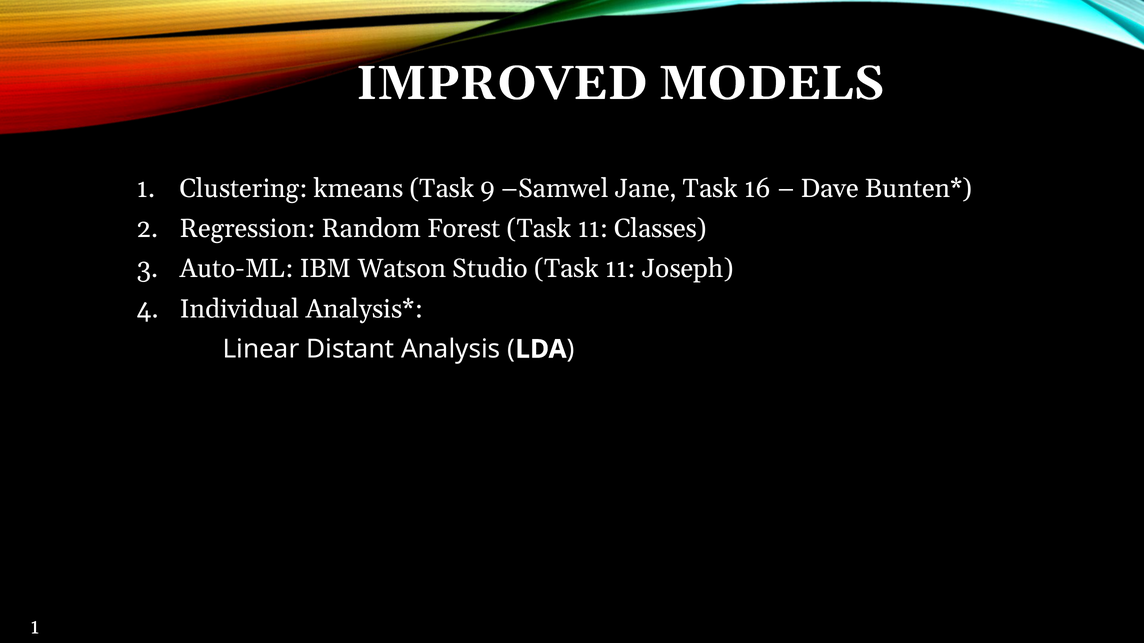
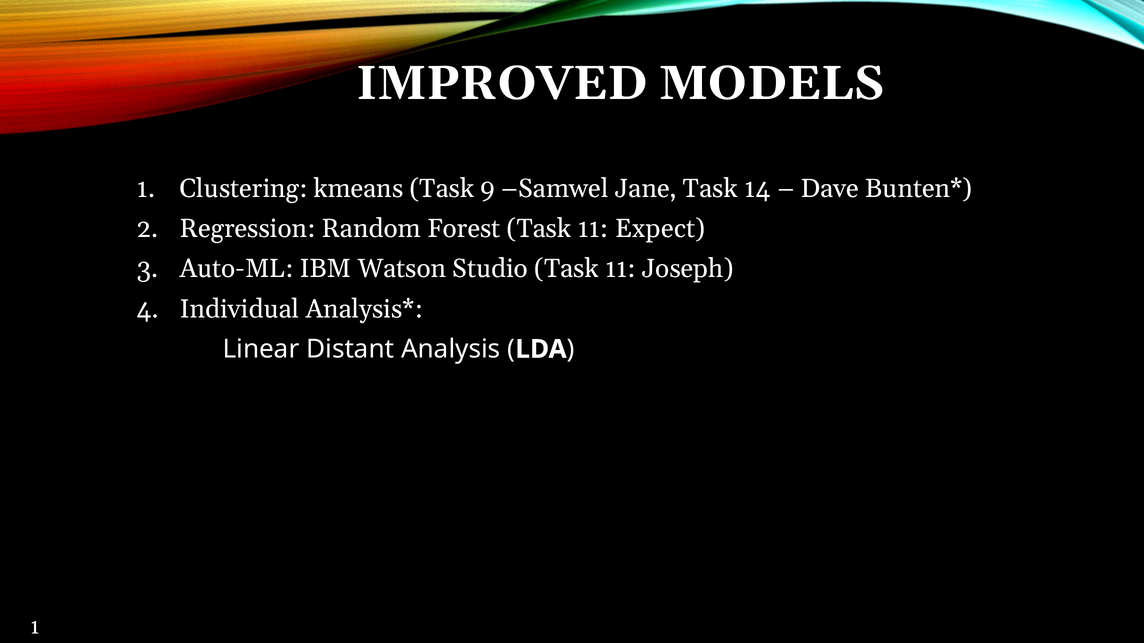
16: 16 -> 14 (758, 189)
Classes: Classes -> Expect (660, 229)
